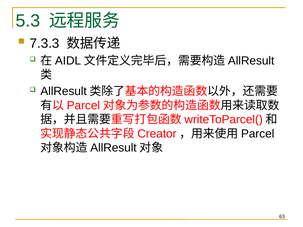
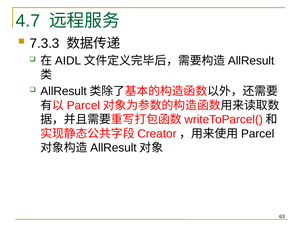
5.3: 5.3 -> 4.7 (28, 21)
